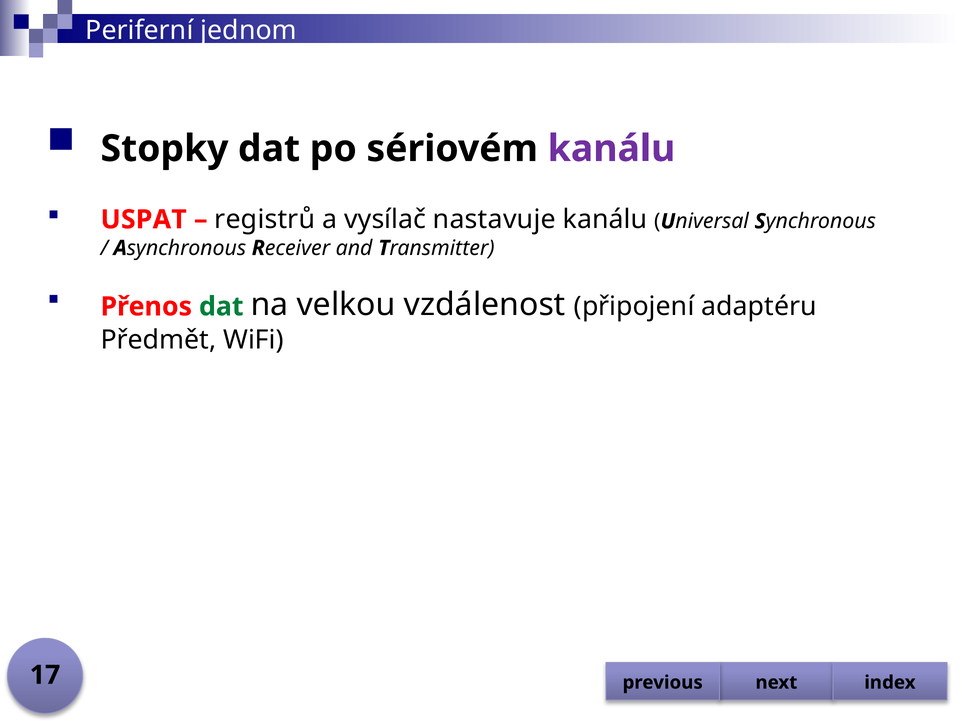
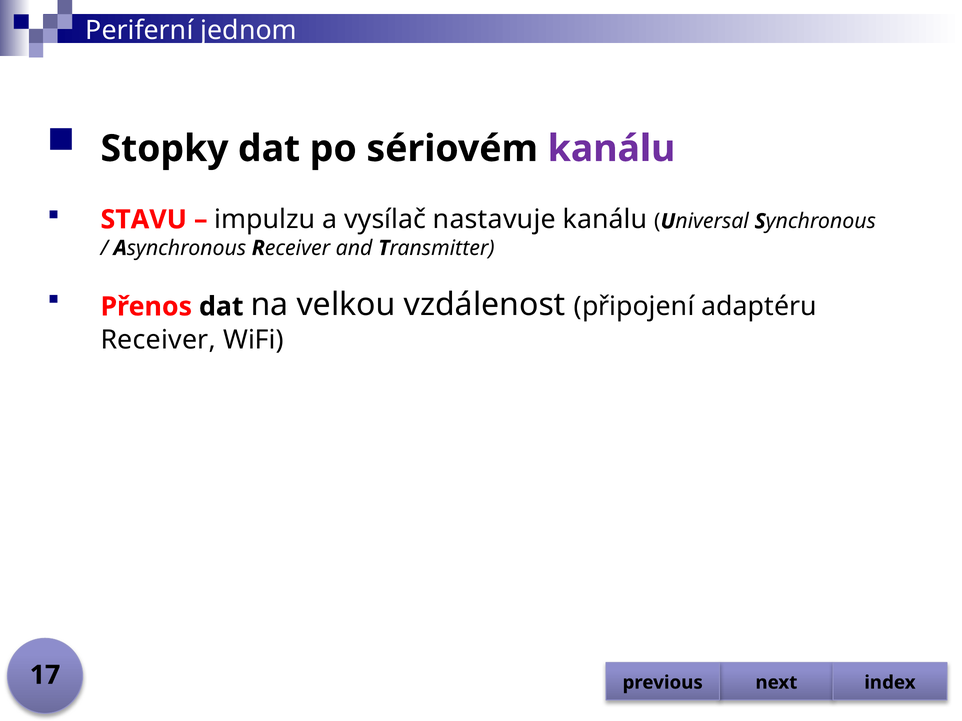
USPAT: USPAT -> STAVU (144, 220)
registrů: registrů -> impulzu (265, 220)
dat colour: green -> black (221, 307)
Předmět: Předmět -> Receiver (158, 340)
